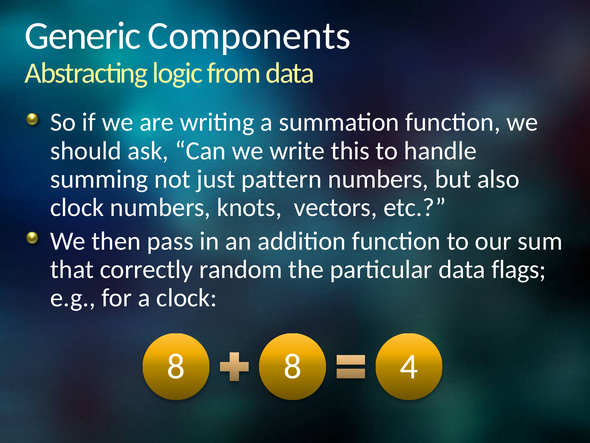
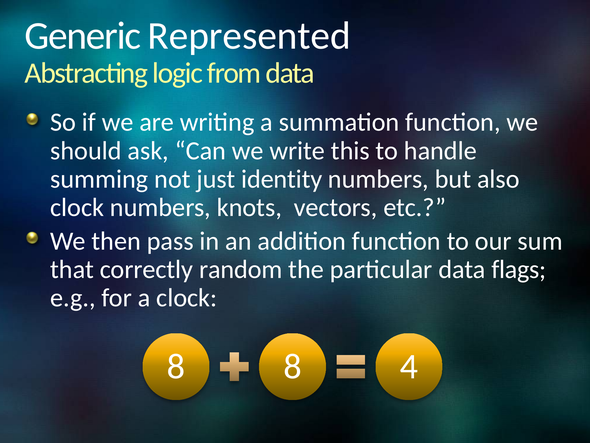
Components: Components -> Represented (249, 36)
pattern: pattern -> identity (282, 179)
